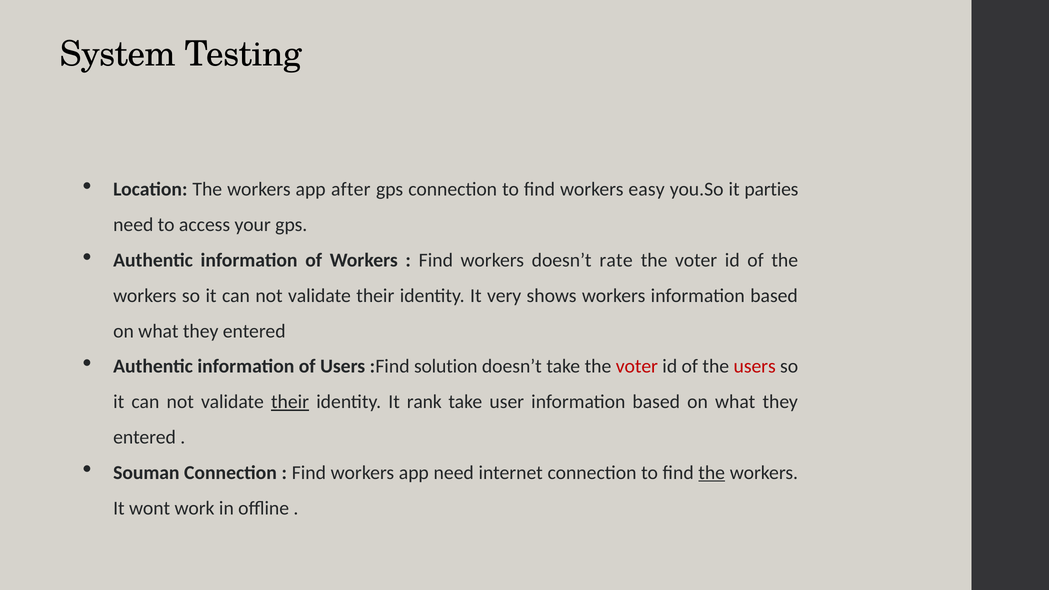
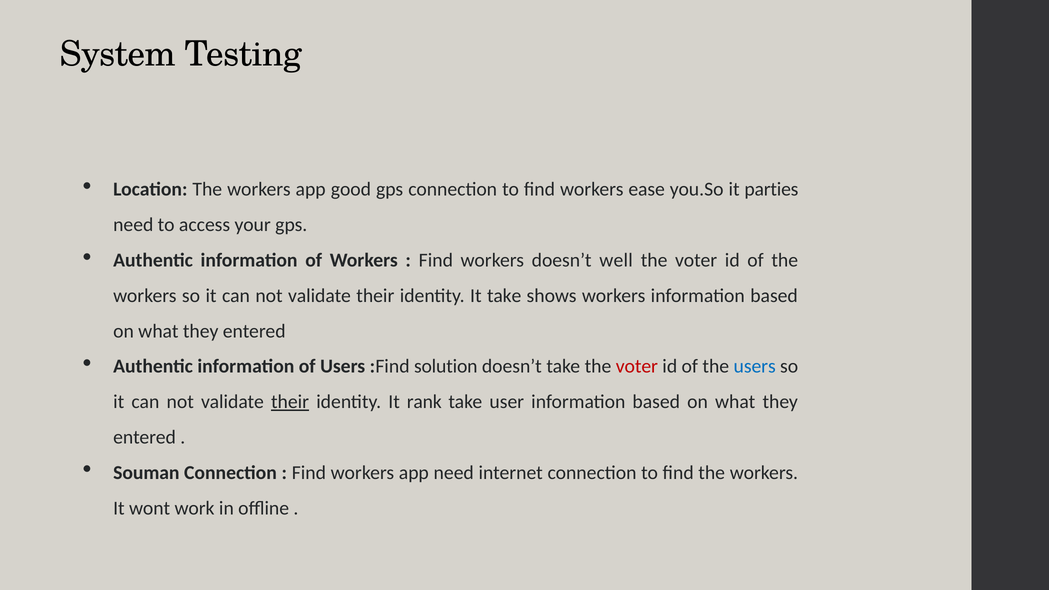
after: after -> good (351, 189)
easy: easy -> ease (647, 189)
rate: rate -> well (616, 260)
It very: very -> take (504, 296)
users colour: red -> blue (755, 366)
the underline: present -> none (712, 473)
